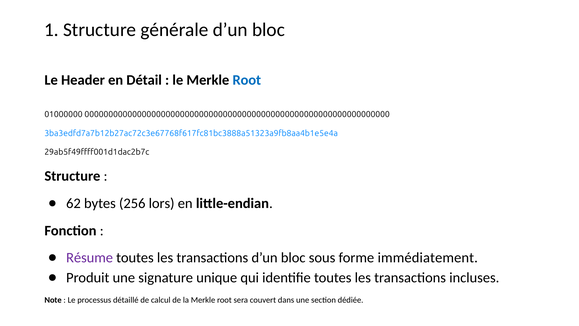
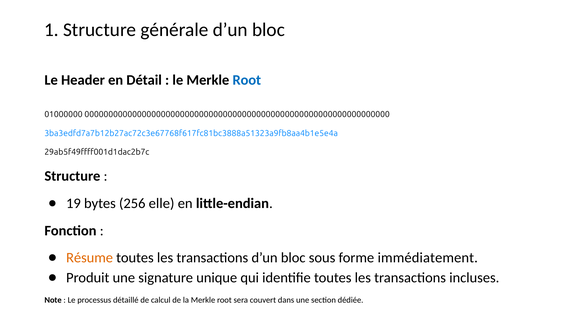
62: 62 -> 19 (73, 203)
lors: lors -> elle (162, 203)
Résume colour: purple -> orange (90, 258)
